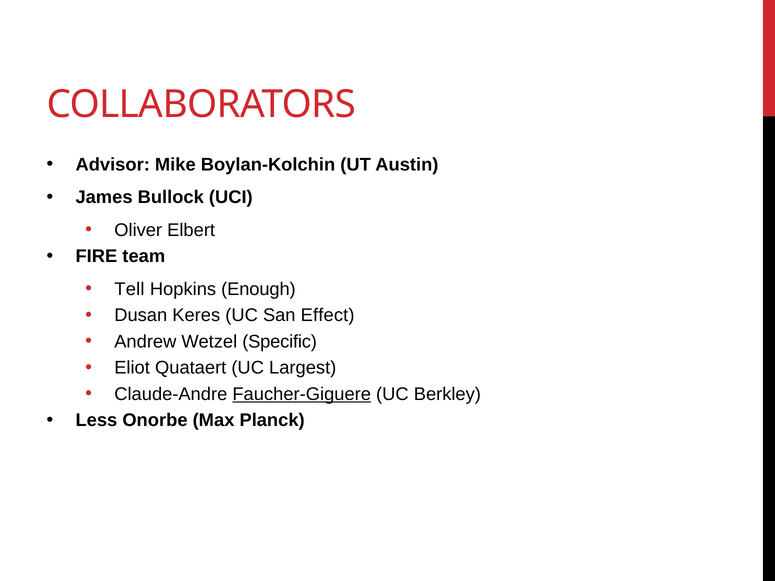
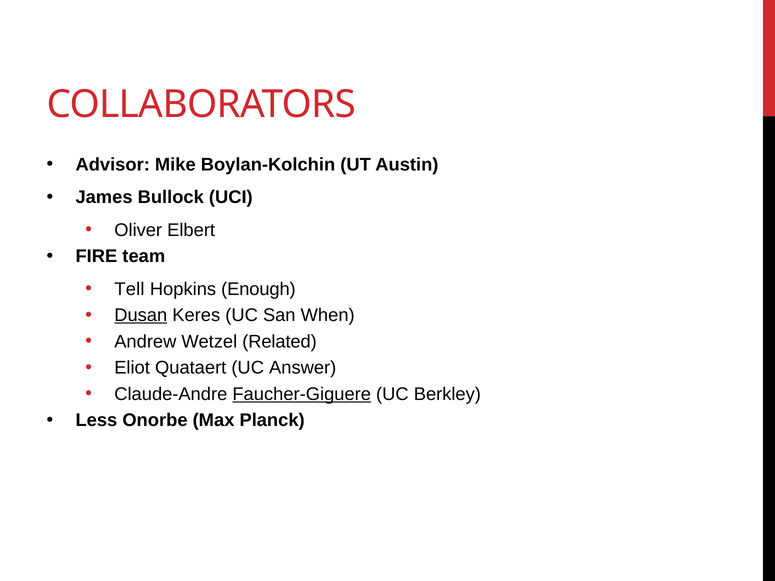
Dusan underline: none -> present (141, 315)
Effect: Effect -> When (328, 315)
Specific: Specific -> Related (280, 342)
Largest: Largest -> Answer (303, 368)
